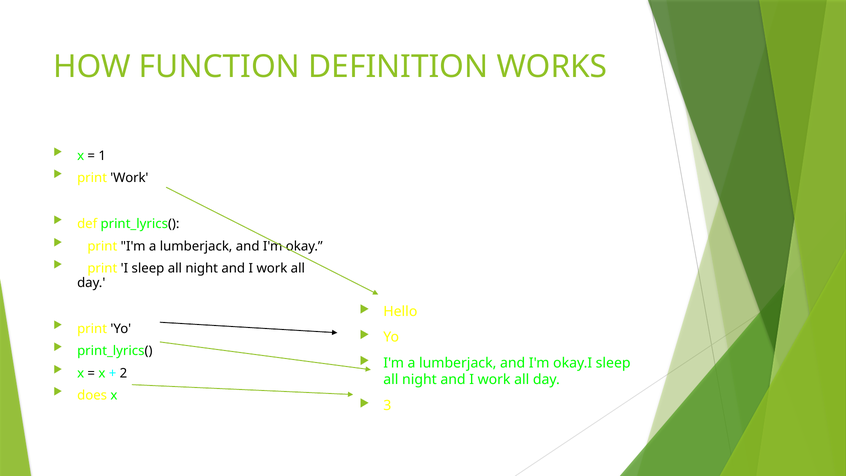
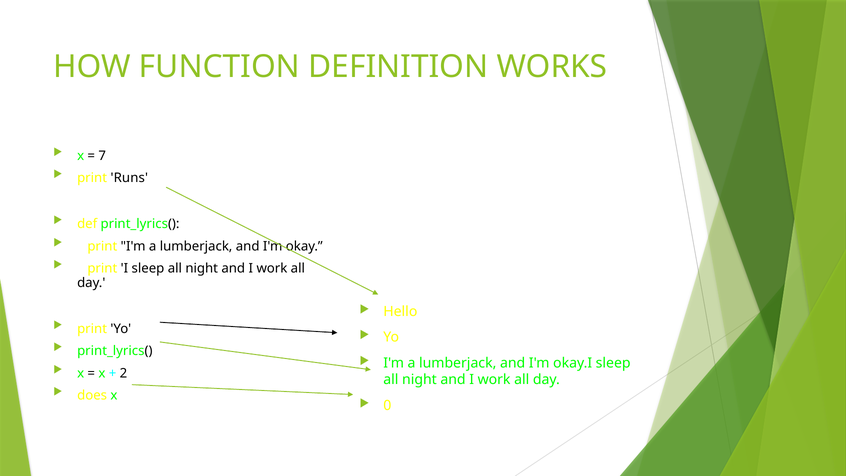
1: 1 -> 7 (102, 156)
print Work: Work -> Runs (129, 178)
3: 3 -> 0 (387, 405)
